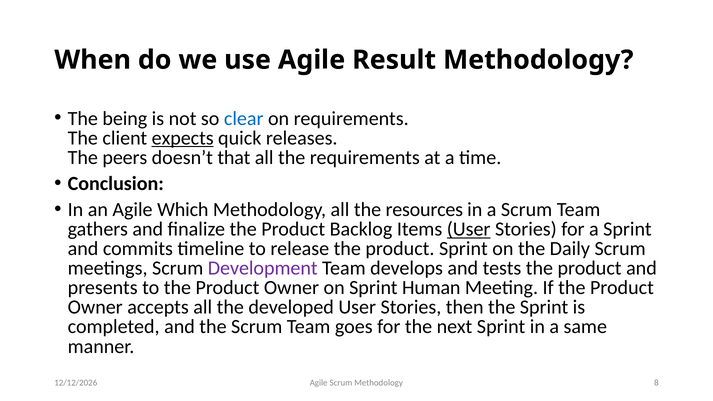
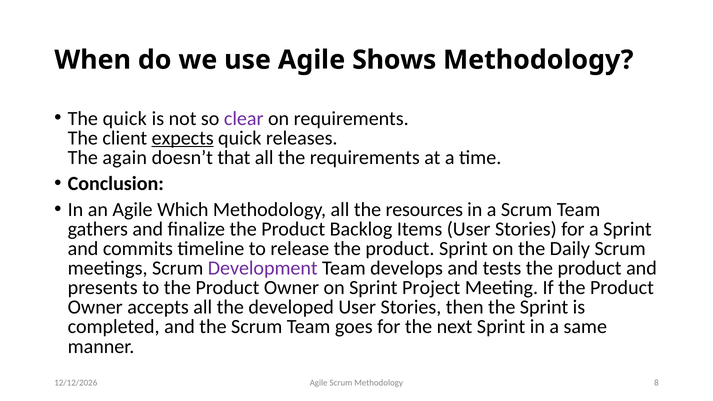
Result: Result -> Shows (394, 60)
The being: being -> quick (125, 118)
clear colour: blue -> purple (244, 118)
peers: peers -> again (125, 157)
User underline: present -> none (469, 229)
Human: Human -> Project (431, 288)
